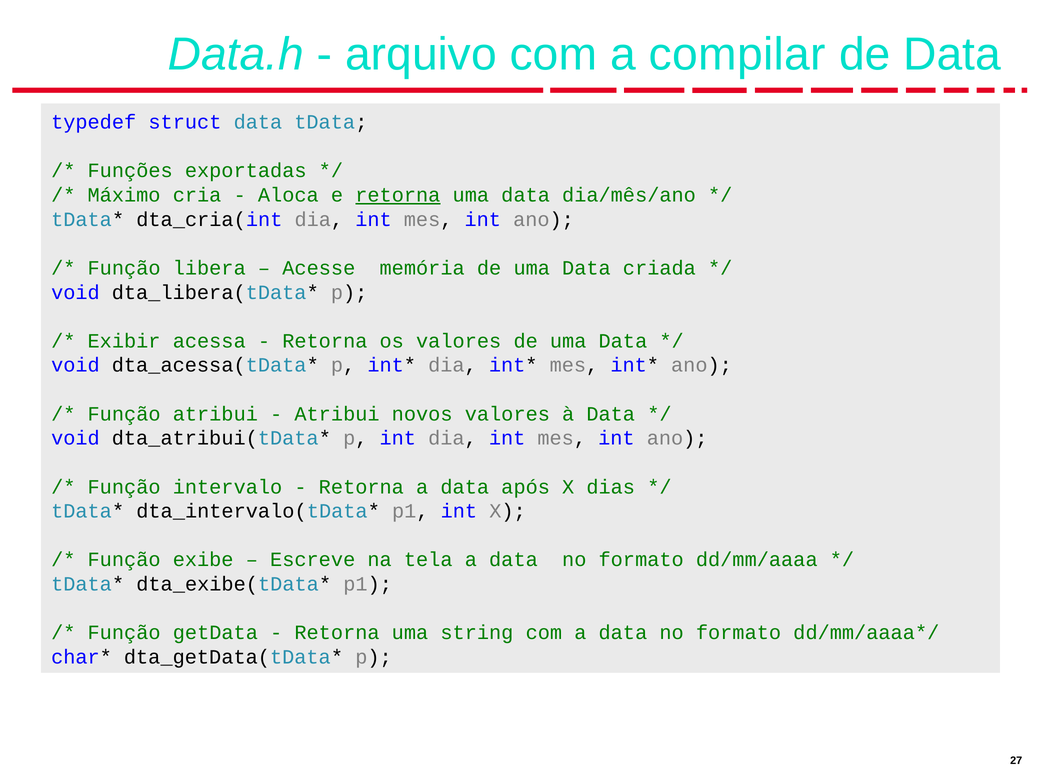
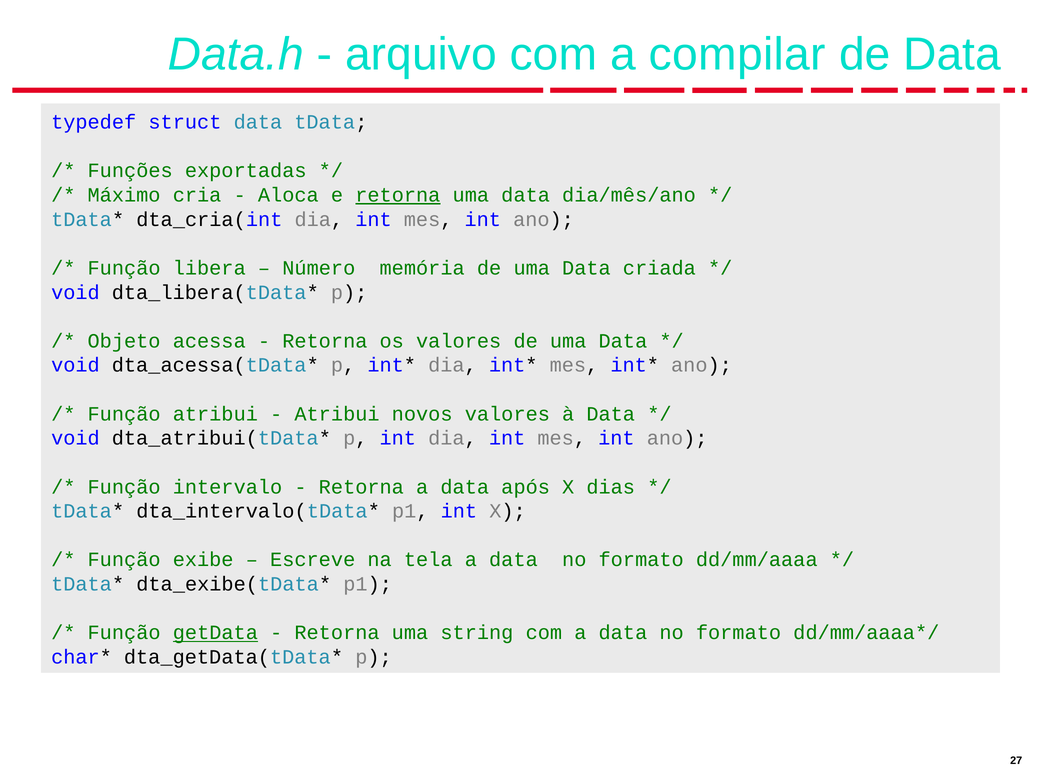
Acesse: Acesse -> Número (319, 268)
Exibir: Exibir -> Objeto (124, 341)
getData underline: none -> present (215, 633)
